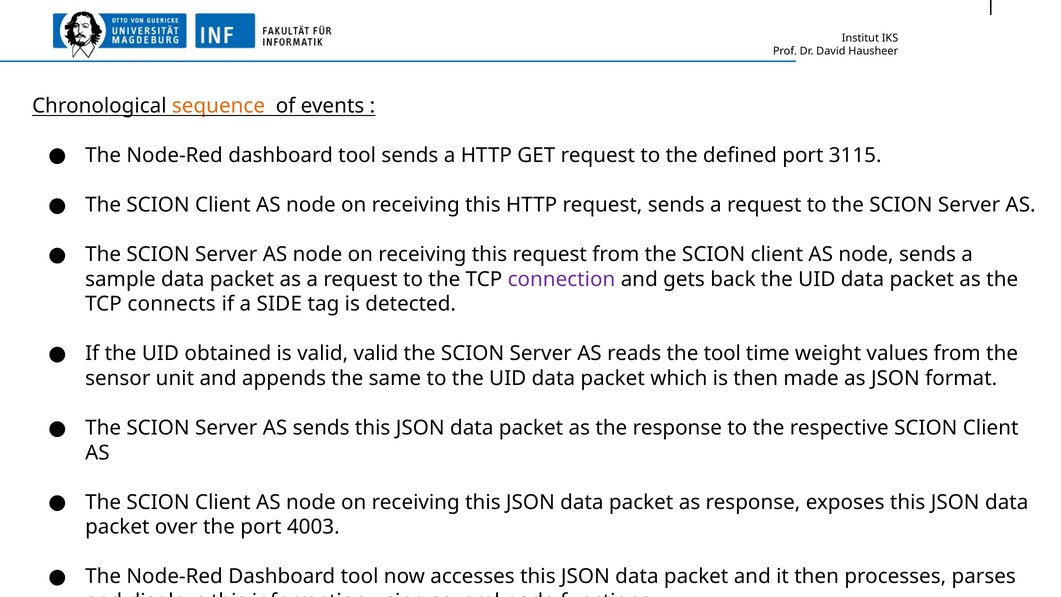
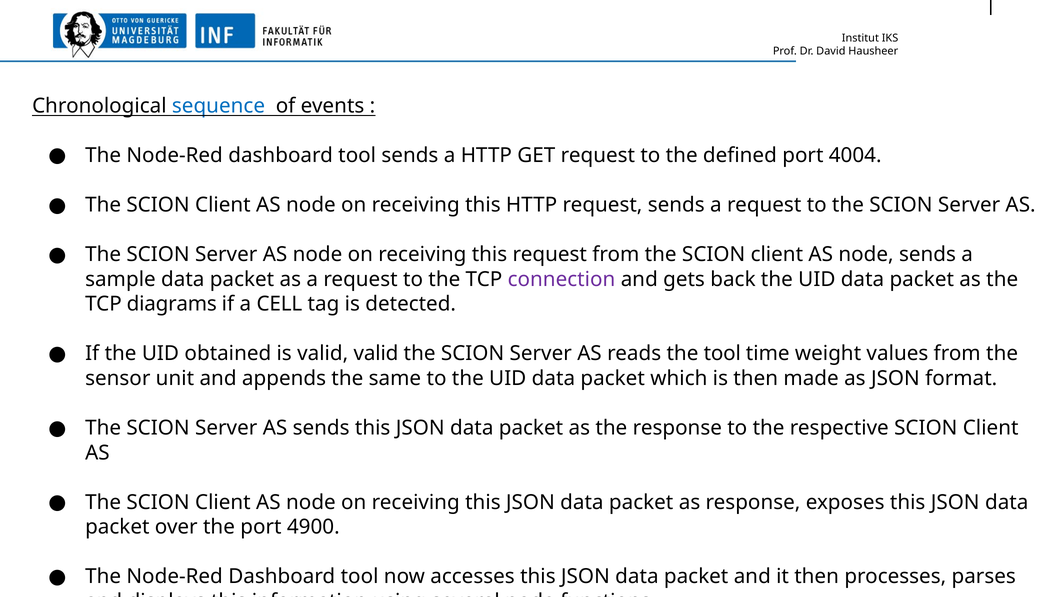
sequence colour: orange -> blue (218, 106)
3115: 3115 -> 4004 (855, 155)
connects: connects -> diagrams (172, 304)
SIDE: SIDE -> CELL (279, 304)
4003: 4003 -> 4900 (313, 527)
